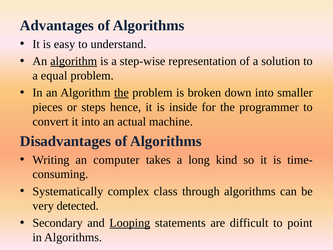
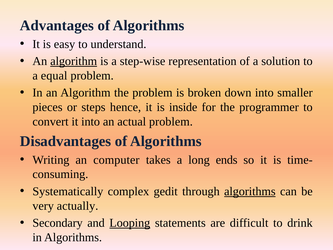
the underline: present -> none (121, 93)
actual machine: machine -> problem (171, 122)
kind: kind -> ends (227, 160)
class: class -> gedit (166, 191)
algorithms underline: none -> present (250, 191)
detected: detected -> actually (78, 206)
point: point -> drink (300, 223)
